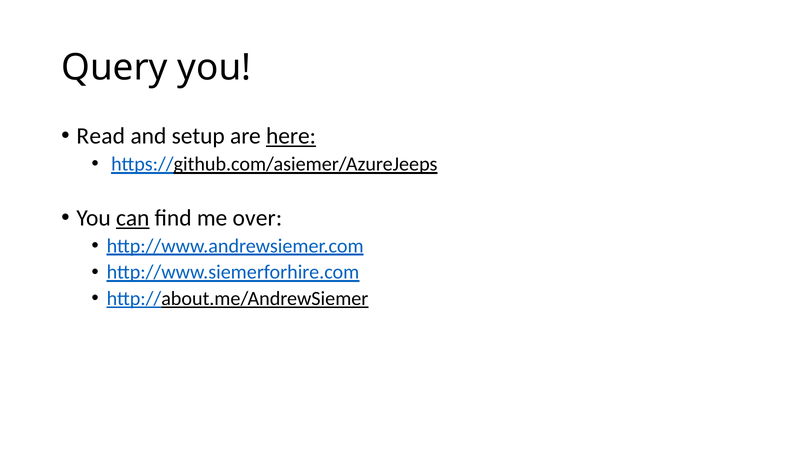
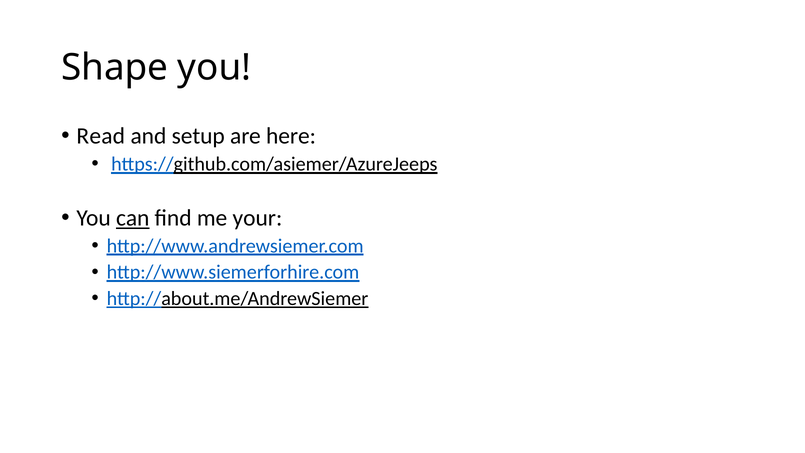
Query: Query -> Shape (115, 68)
here underline: present -> none (291, 136)
over: over -> your (257, 218)
